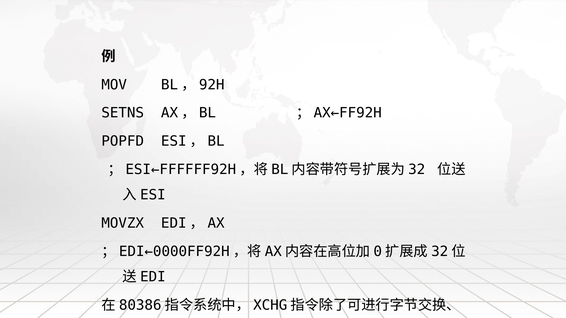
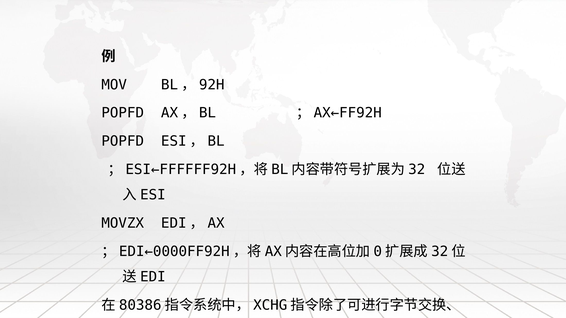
SETNS: SETNS -> POPFD (123, 113)
